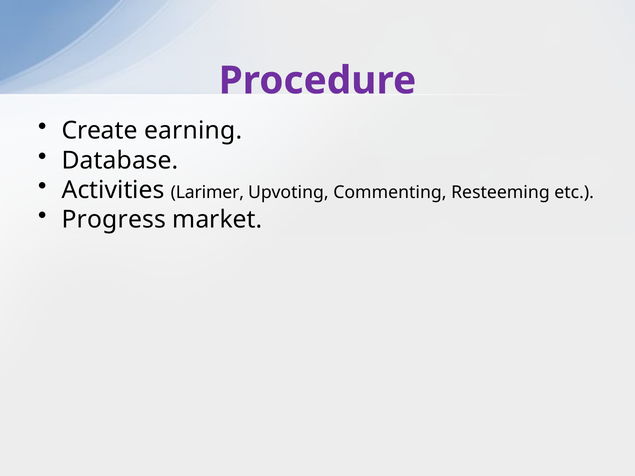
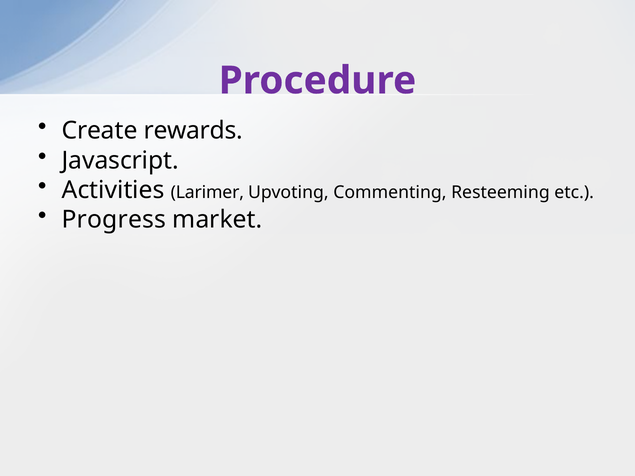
earning: earning -> rewards (193, 131)
Database: Database -> Javascript (120, 160)
